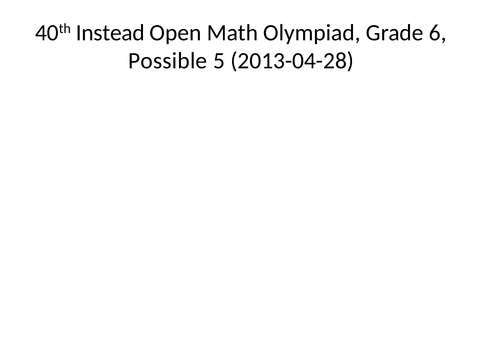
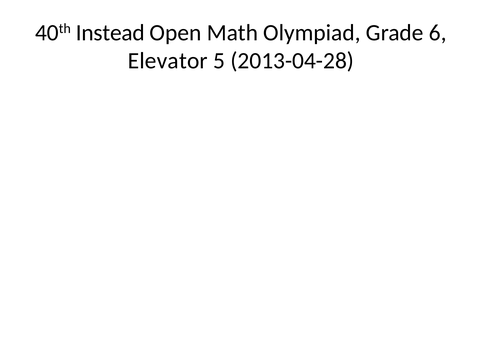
Possible: Possible -> Elevator (168, 61)
